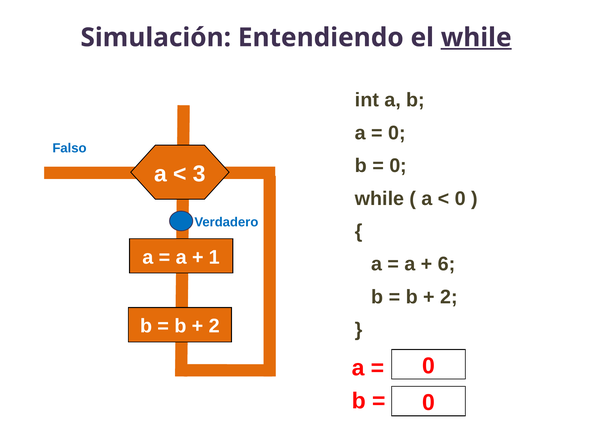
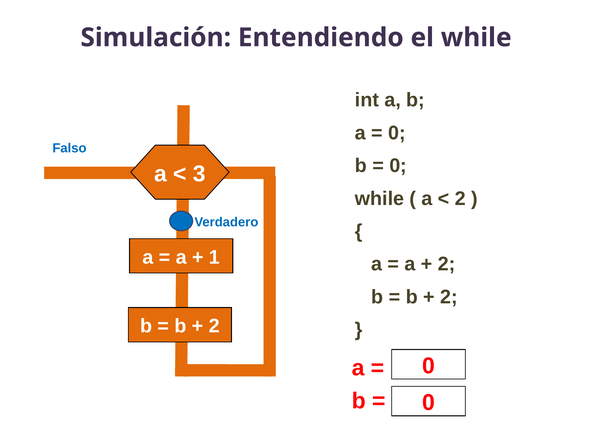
while underline: present -> none (476, 38)
0: 0 -> 2 (460, 198)
6: 6 -> 2 (447, 264)
